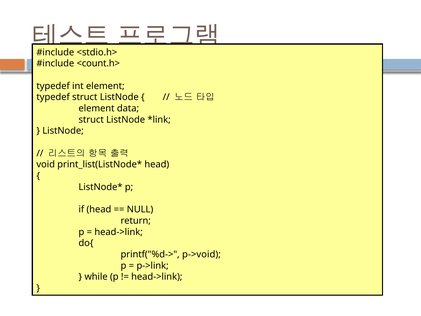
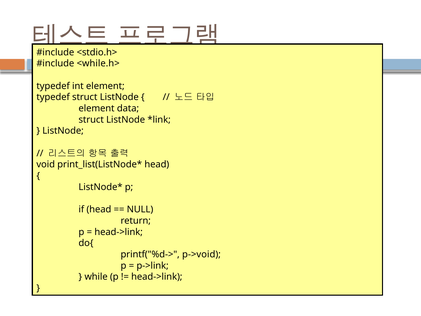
<count.h>: <count.h> -> <while.h> (98, 63)
